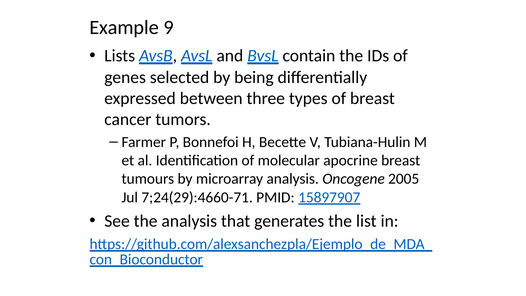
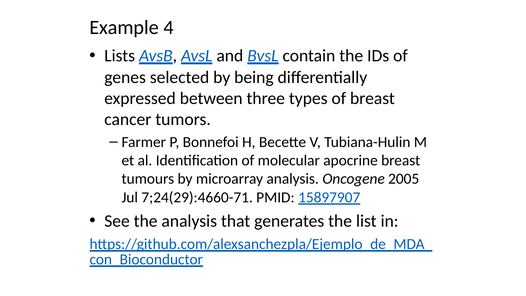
9: 9 -> 4 (169, 27)
